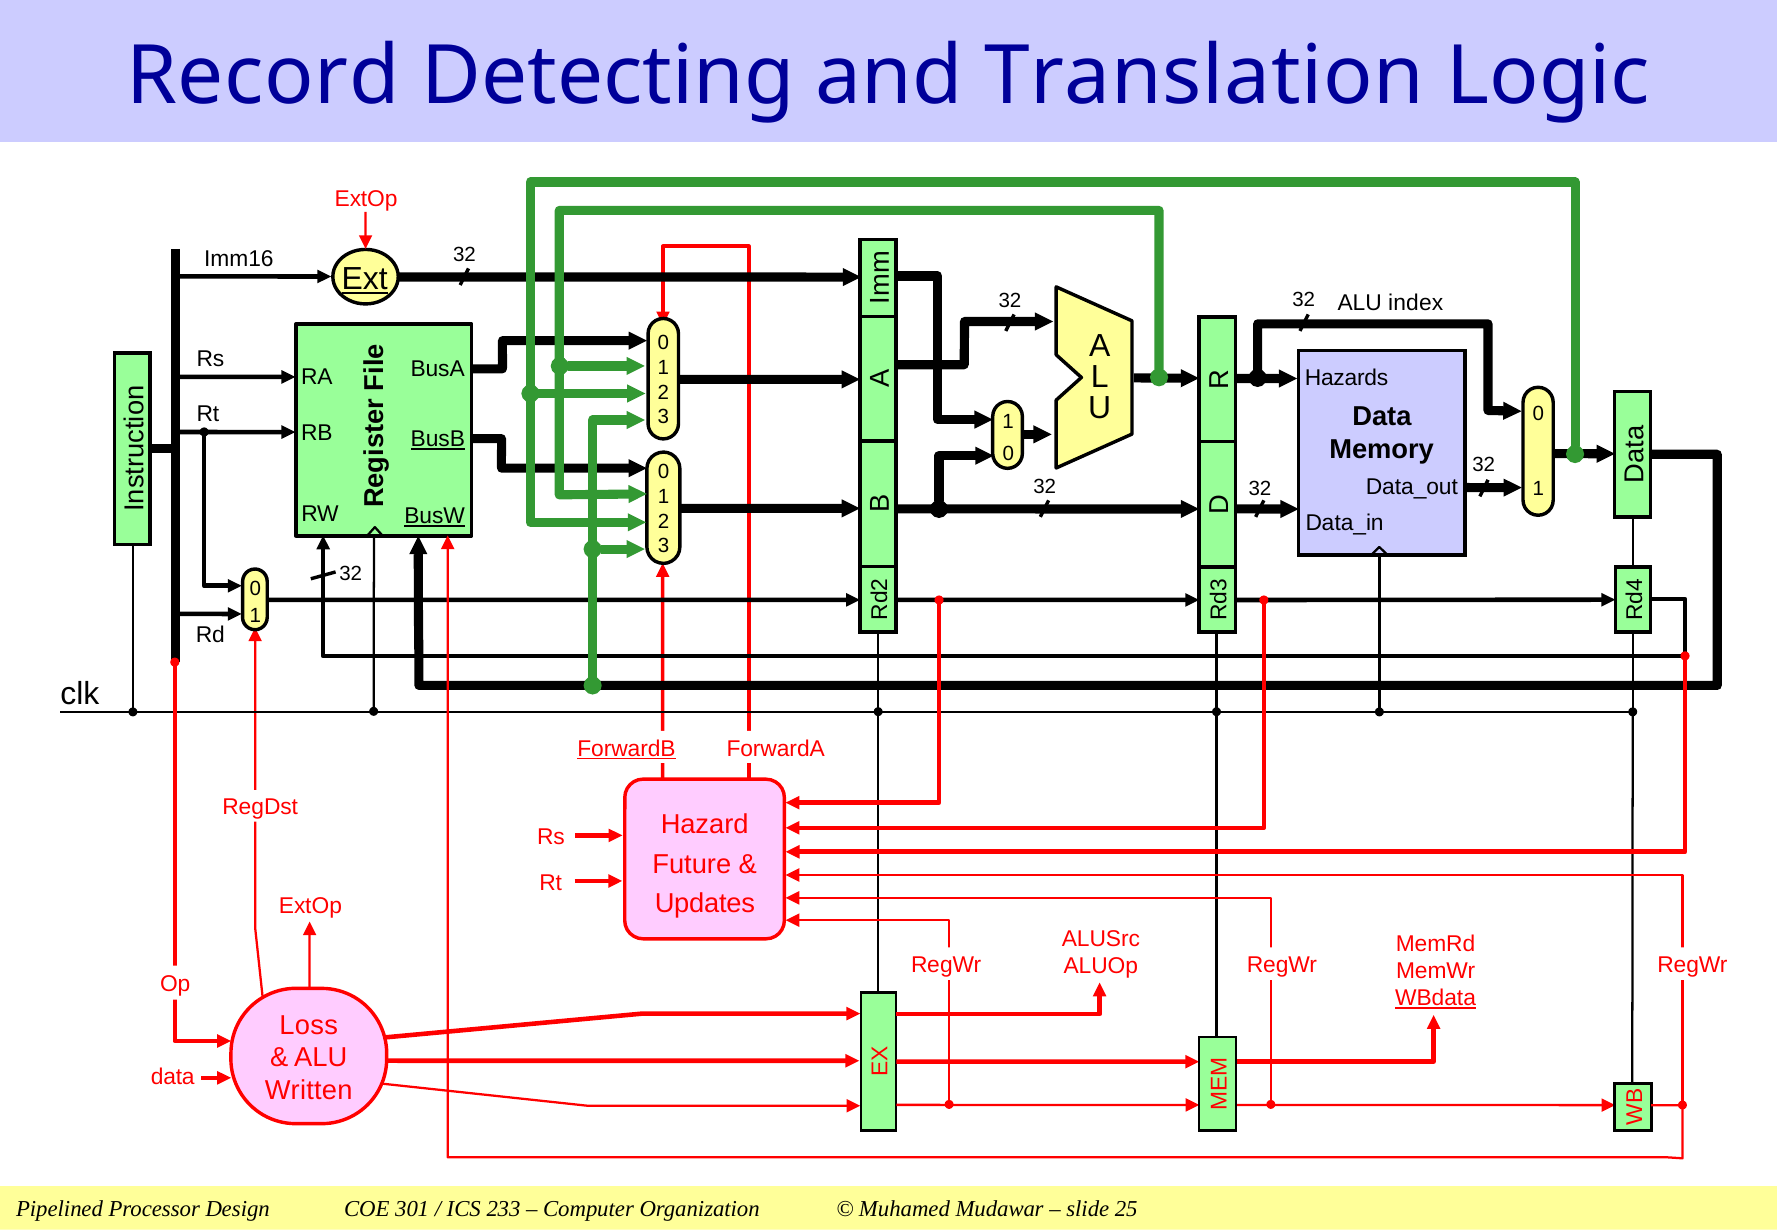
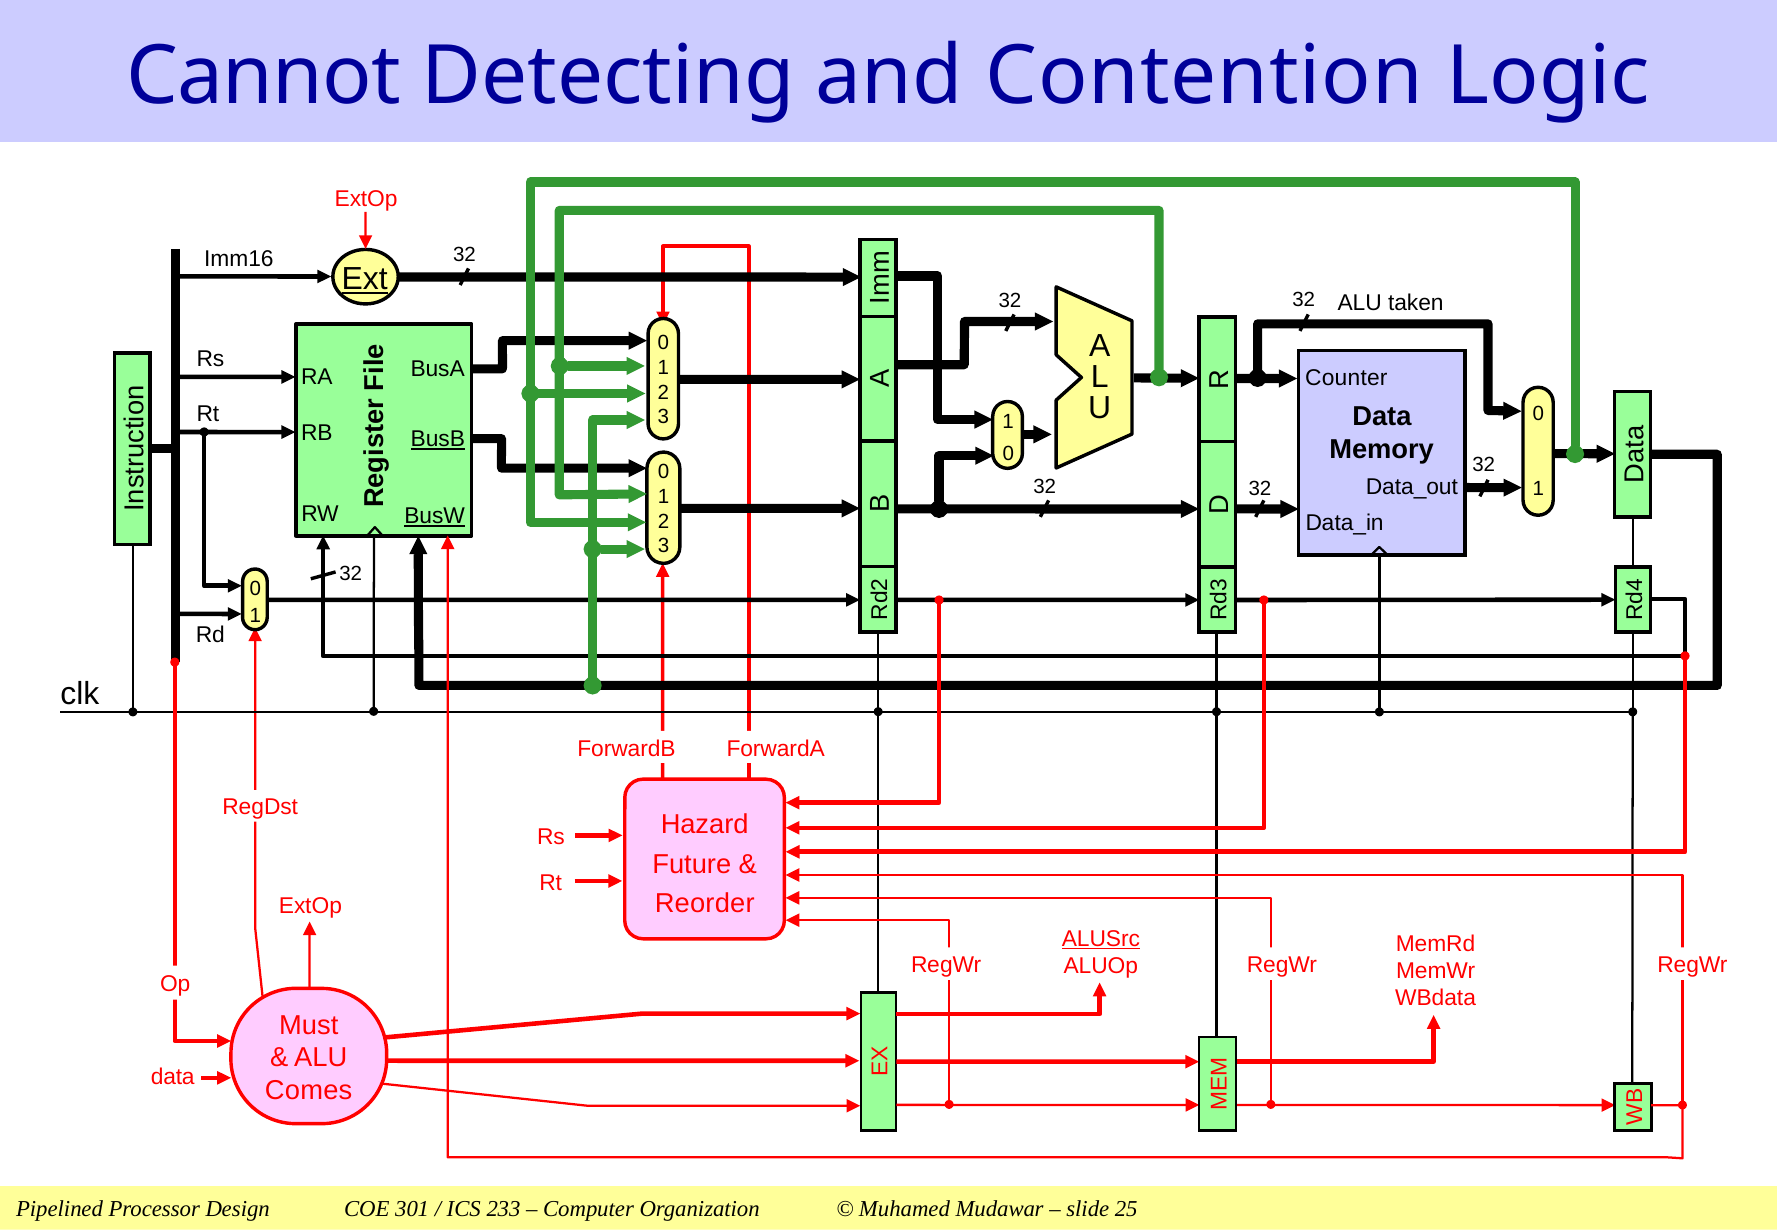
Record: Record -> Cannot (263, 77)
Translation: Translation -> Contention (1204, 77)
index: index -> taken (1416, 303)
Hazards: Hazards -> Counter (1346, 378)
ForwardB underline: present -> none (627, 749)
Updates: Updates -> Reorder (705, 904)
ALUSrc underline: none -> present (1101, 939)
WBdata underline: present -> none (1436, 998)
Loss: Loss -> Must (309, 1025)
Written: Written -> Comes (309, 1091)
